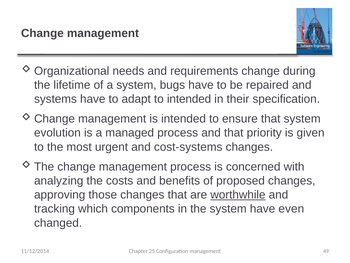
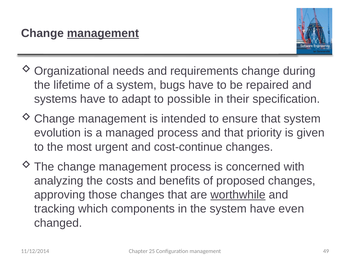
management underline: none -> present (103, 33)
to intended: intended -> possible (189, 99)
cost-systems: cost-systems -> cost-continue (188, 147)
